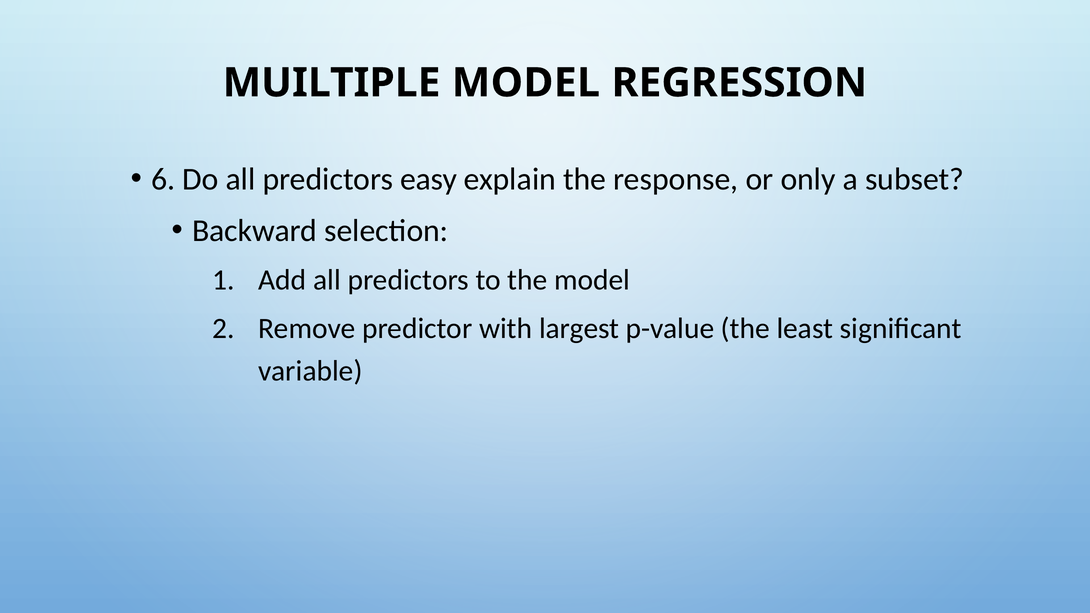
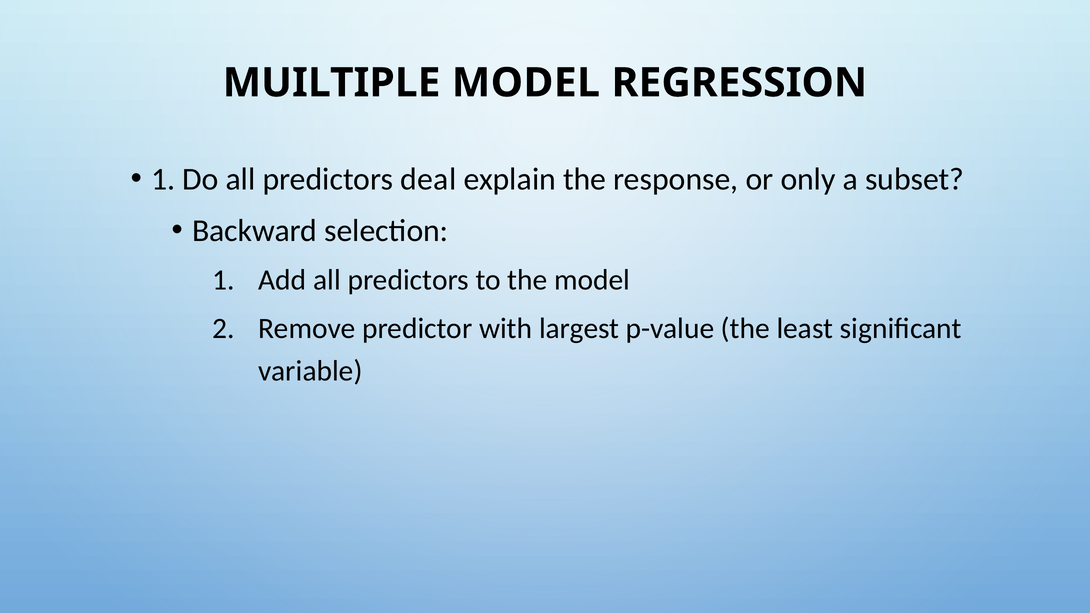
6: 6 -> 1 (163, 179)
easy: easy -> deal (428, 179)
